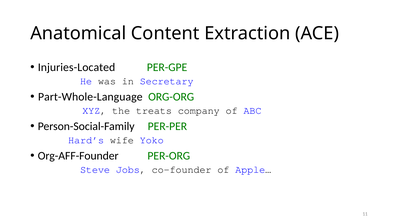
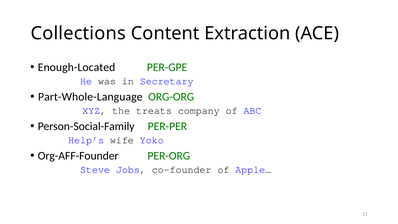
Anatomical: Anatomical -> Collections (78, 33)
Injuries-Located: Injuries-Located -> Enough-Located (77, 67)
Hard’s: Hard’s -> Help’s (86, 140)
